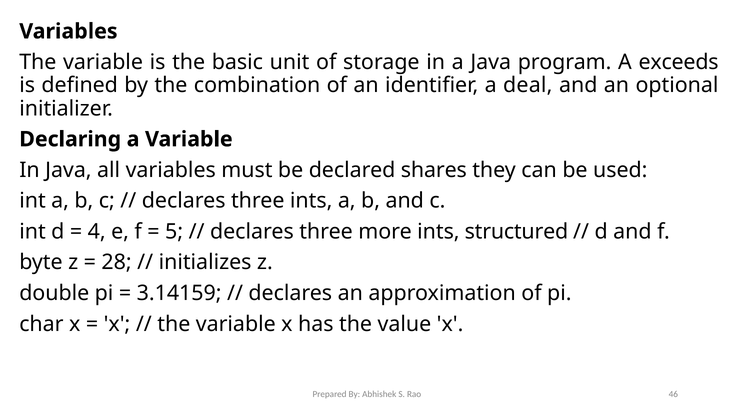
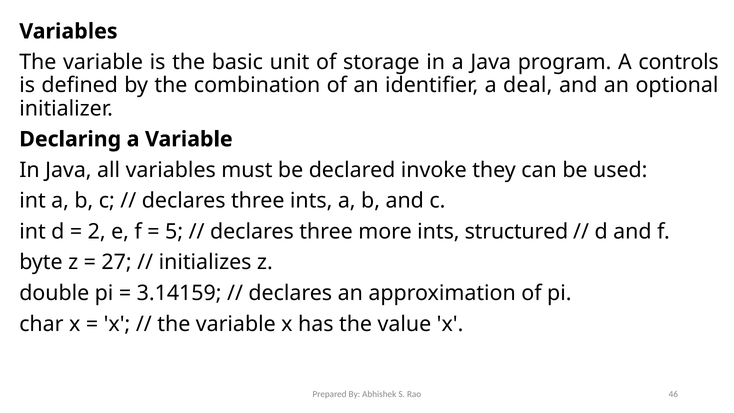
exceeds: exceeds -> controls (679, 62)
shares: shares -> invoke (434, 170)
4: 4 -> 2 (97, 232)
28: 28 -> 27 (117, 262)
